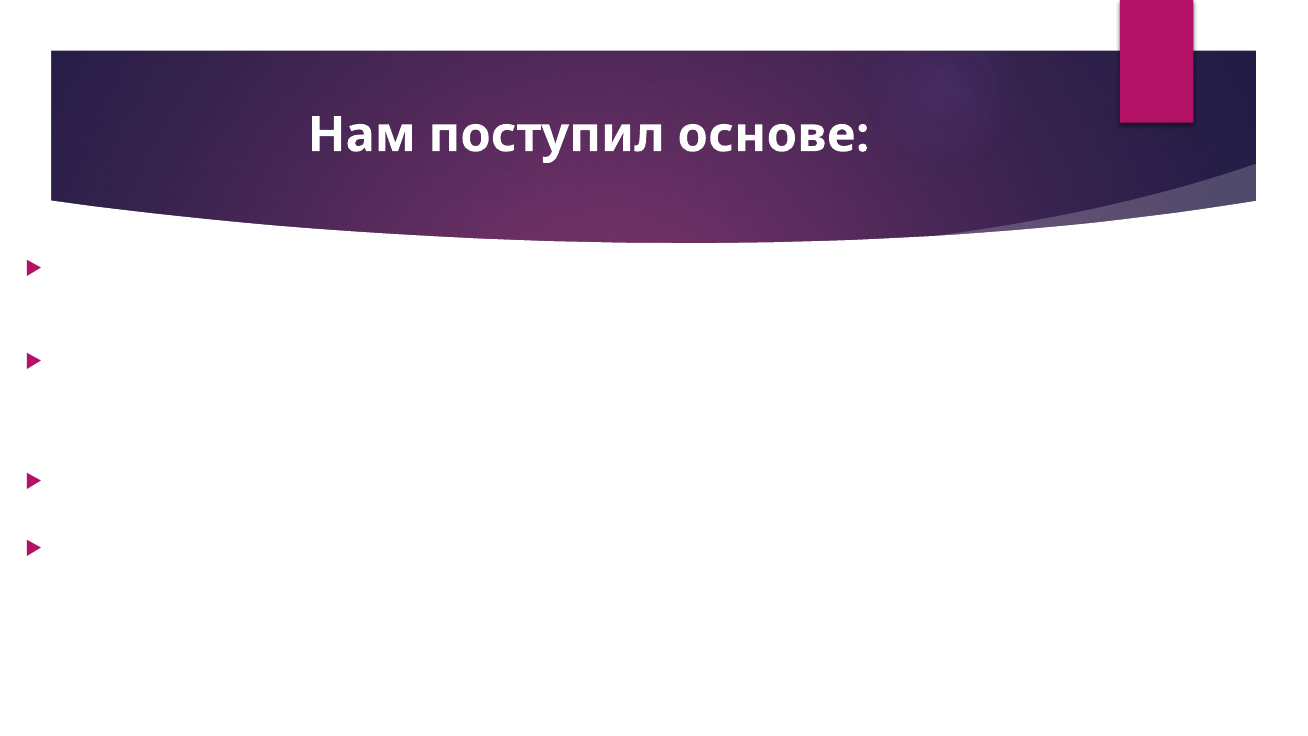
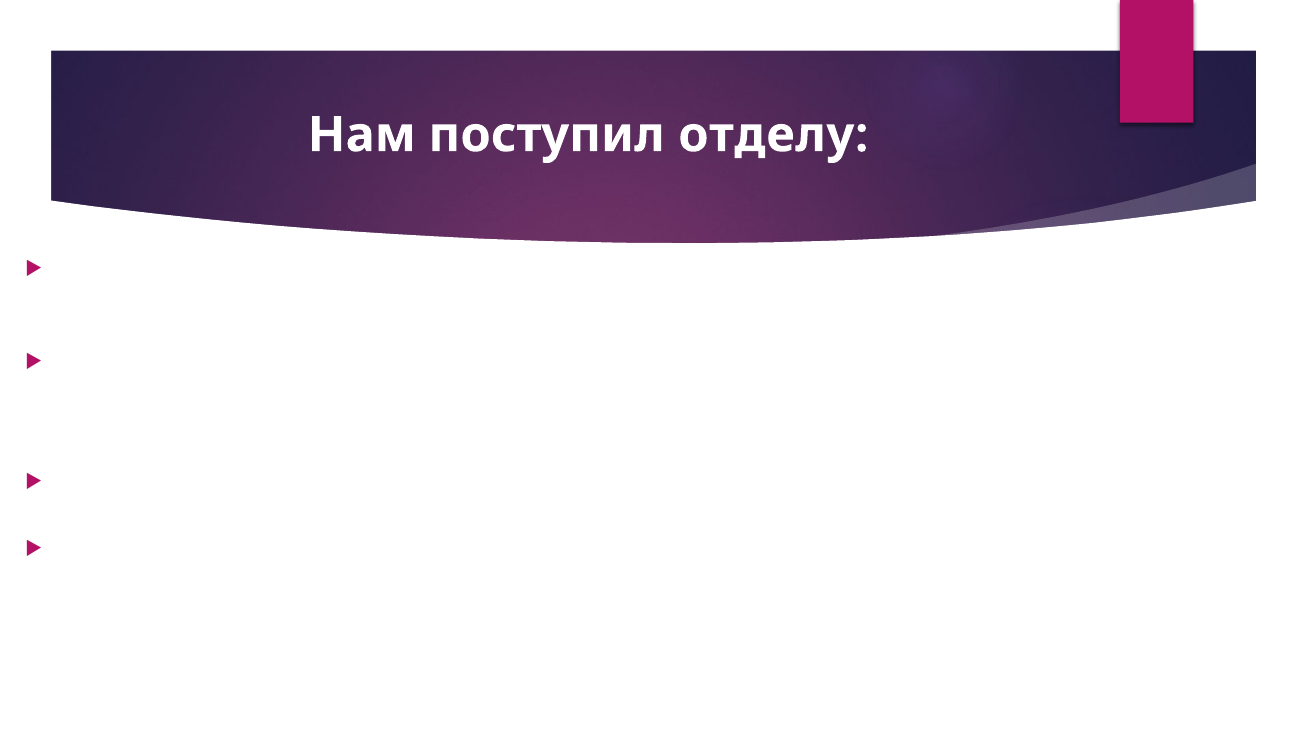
поступил основе: основе -> отделу (773, 135)
